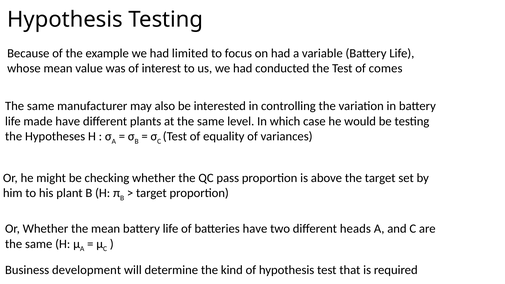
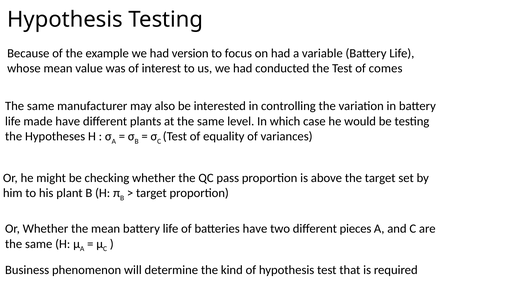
limited: limited -> version (190, 53)
heads: heads -> pieces (356, 229)
development: development -> phenomenon (87, 270)
